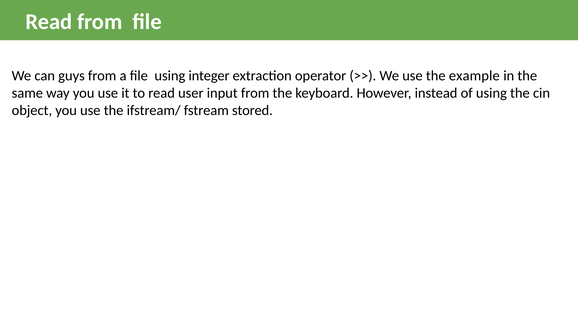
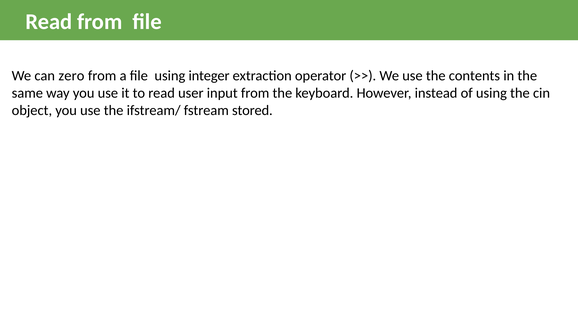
guys: guys -> zero (71, 76)
example: example -> contents (474, 76)
